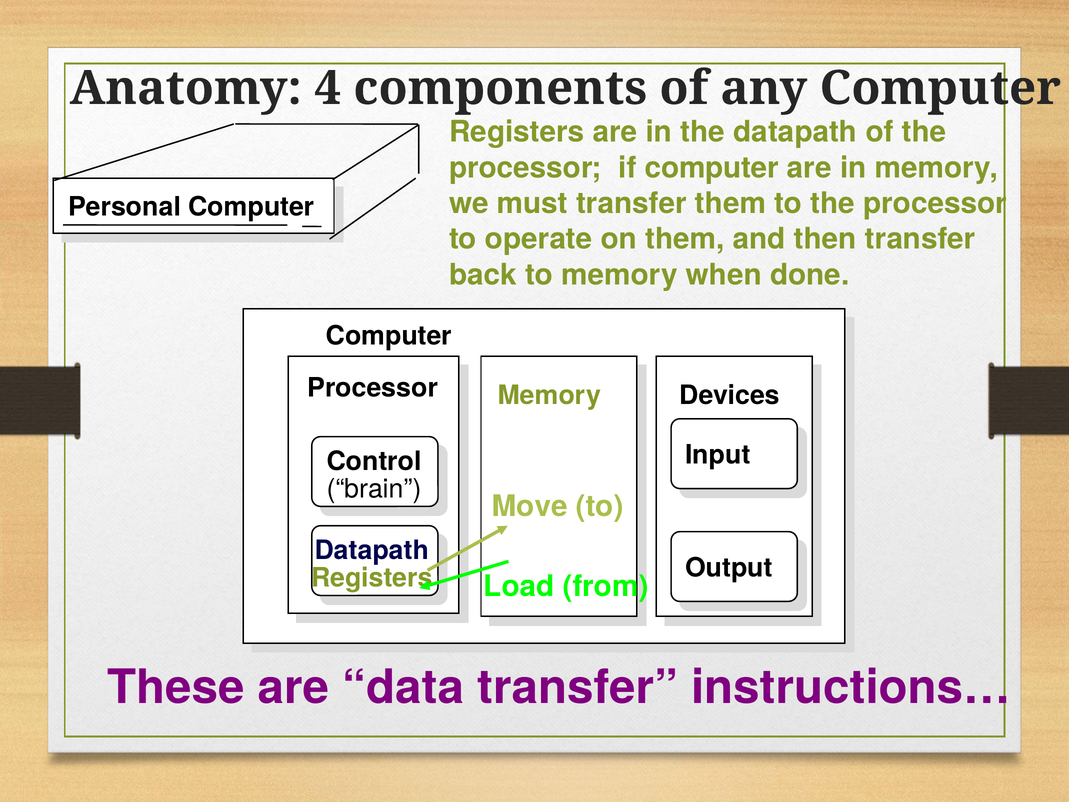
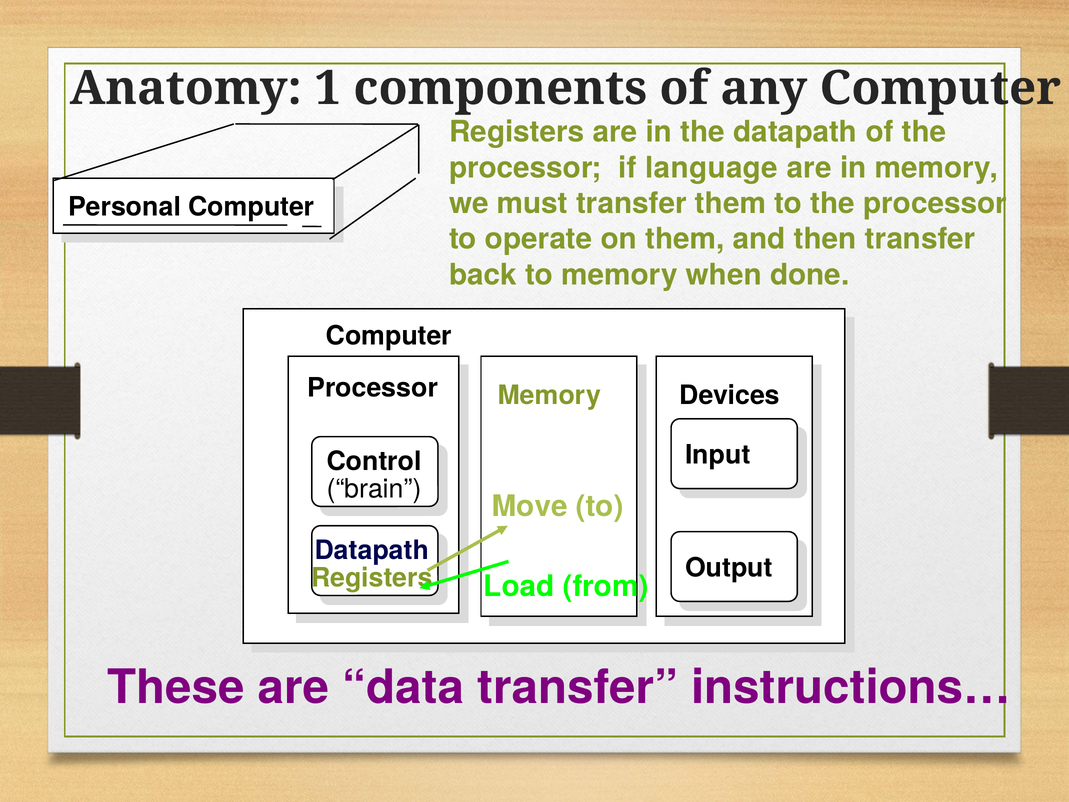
4: 4 -> 1 (328, 88)
if computer: computer -> language (712, 168)
